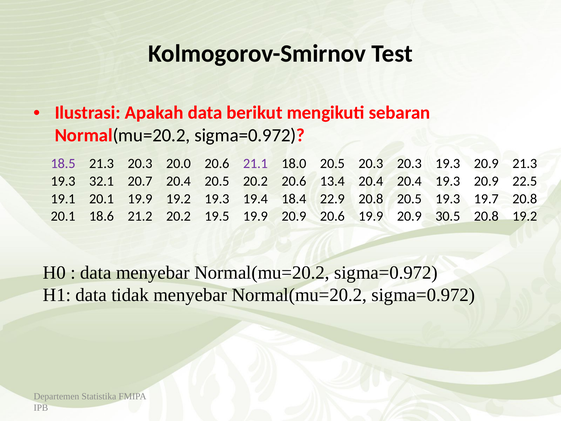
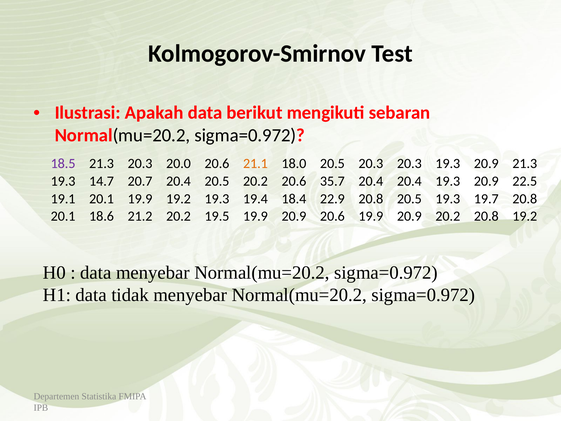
21.1 colour: purple -> orange (255, 163)
32.1: 32.1 -> 14.7 (102, 181)
13.4: 13.4 -> 35.7 (332, 181)
20.9 30.5: 30.5 -> 20.2 (448, 216)
